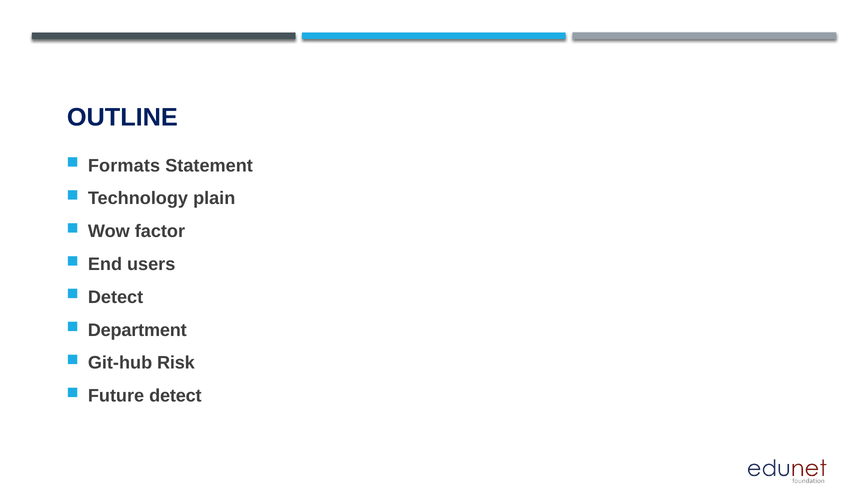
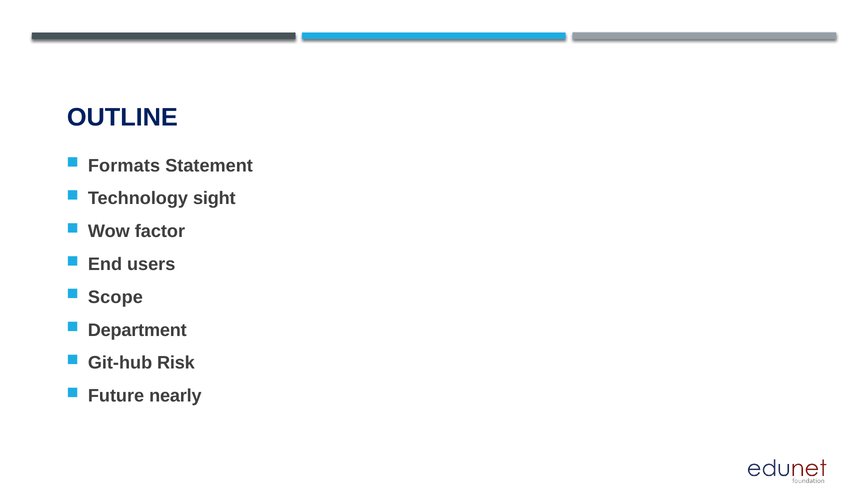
plain: plain -> sight (214, 199)
Detect: Detect -> Scope (115, 297)
Future detect: detect -> nearly (175, 396)
